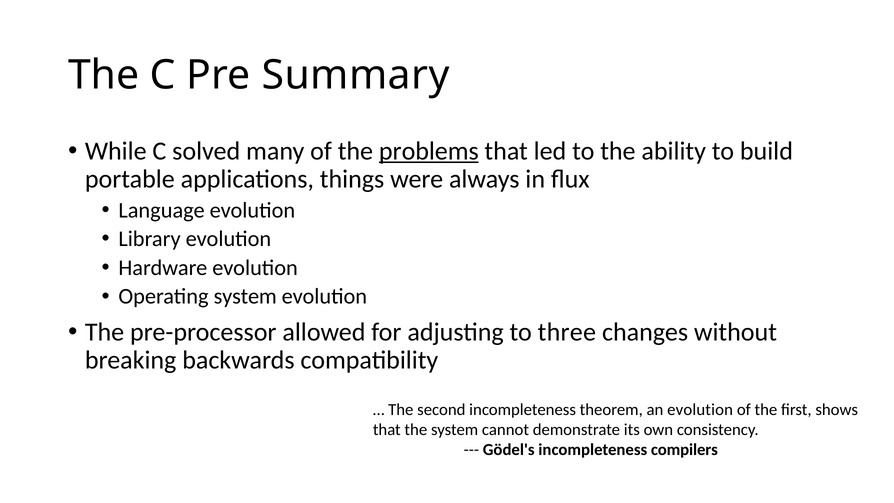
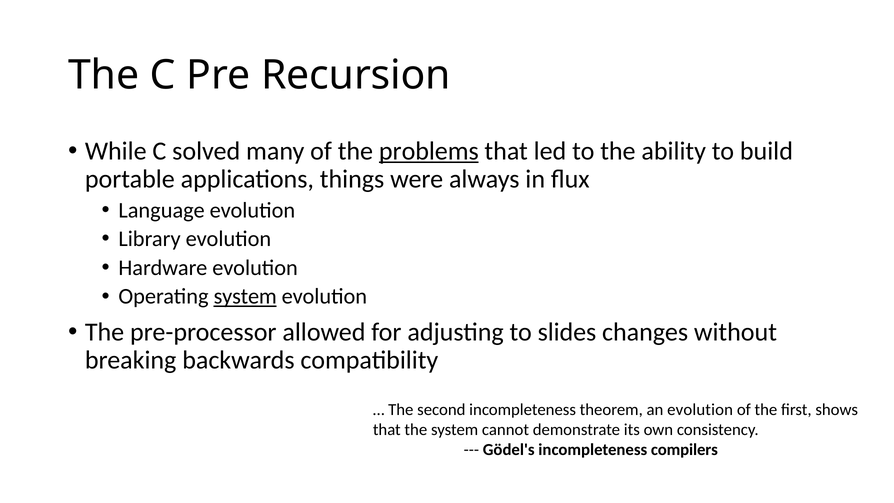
Summary: Summary -> Recursion (356, 75)
system underline: none -> present (245, 296)
three: three -> slides (567, 332)
